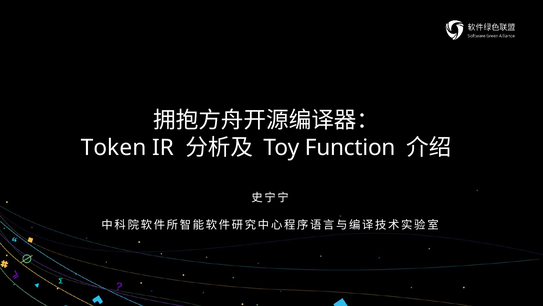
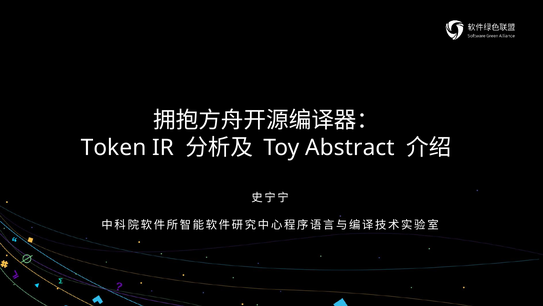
Function: Function -> Abstract (350, 147)
